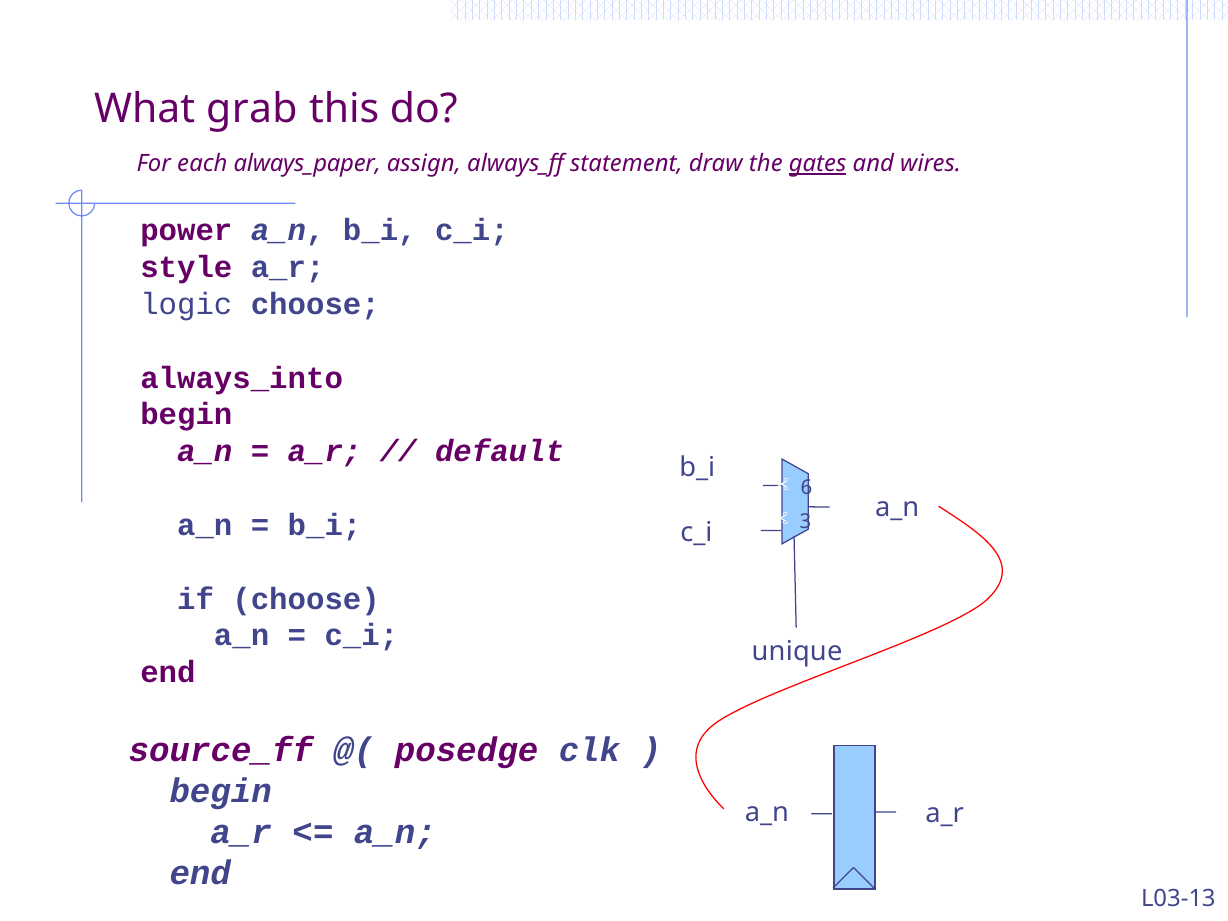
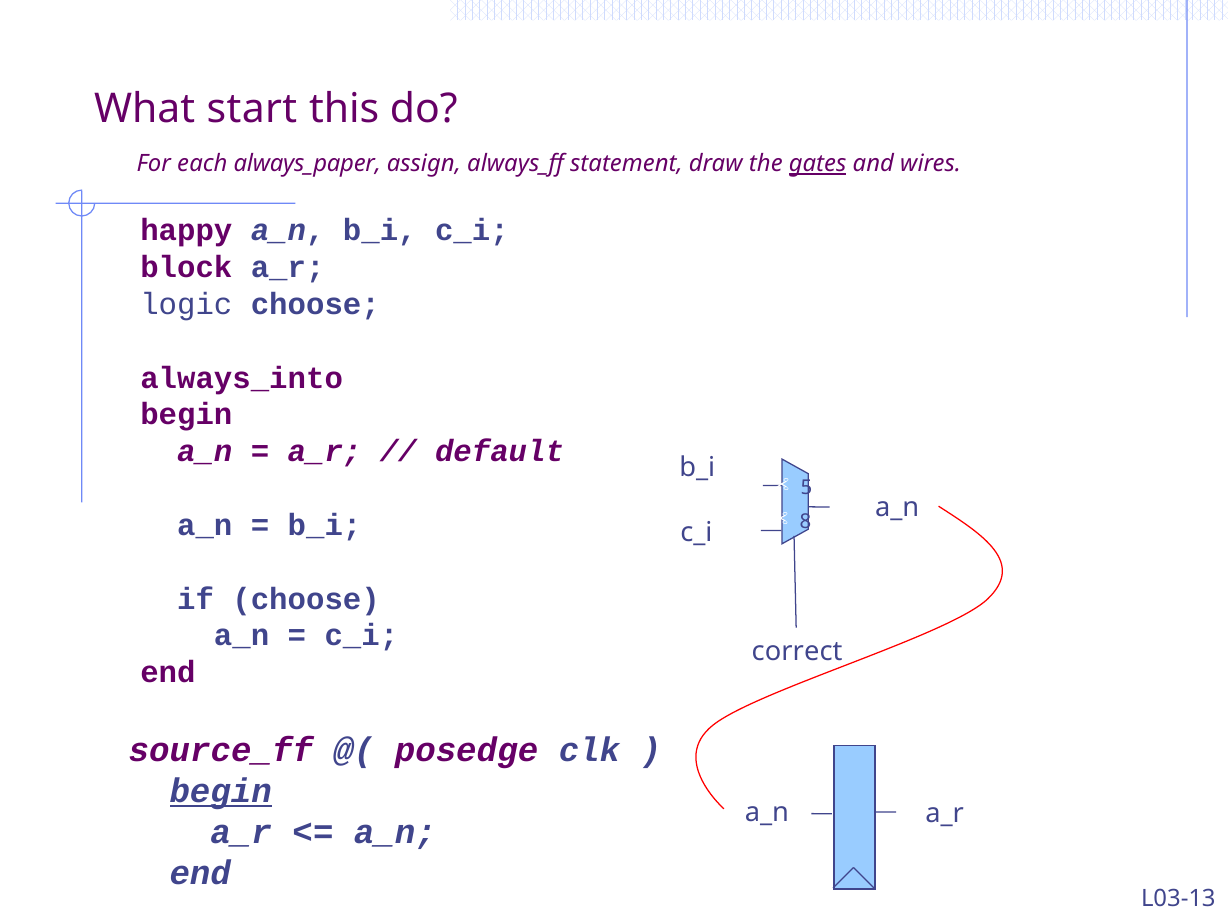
grab: grab -> start (252, 109)
power: power -> happy (186, 231)
style: style -> block (186, 267)
6: 6 -> 5 (806, 488)
3: 3 -> 8 (805, 522)
unique: unique -> correct (797, 652)
begin underline: none -> present (221, 791)
